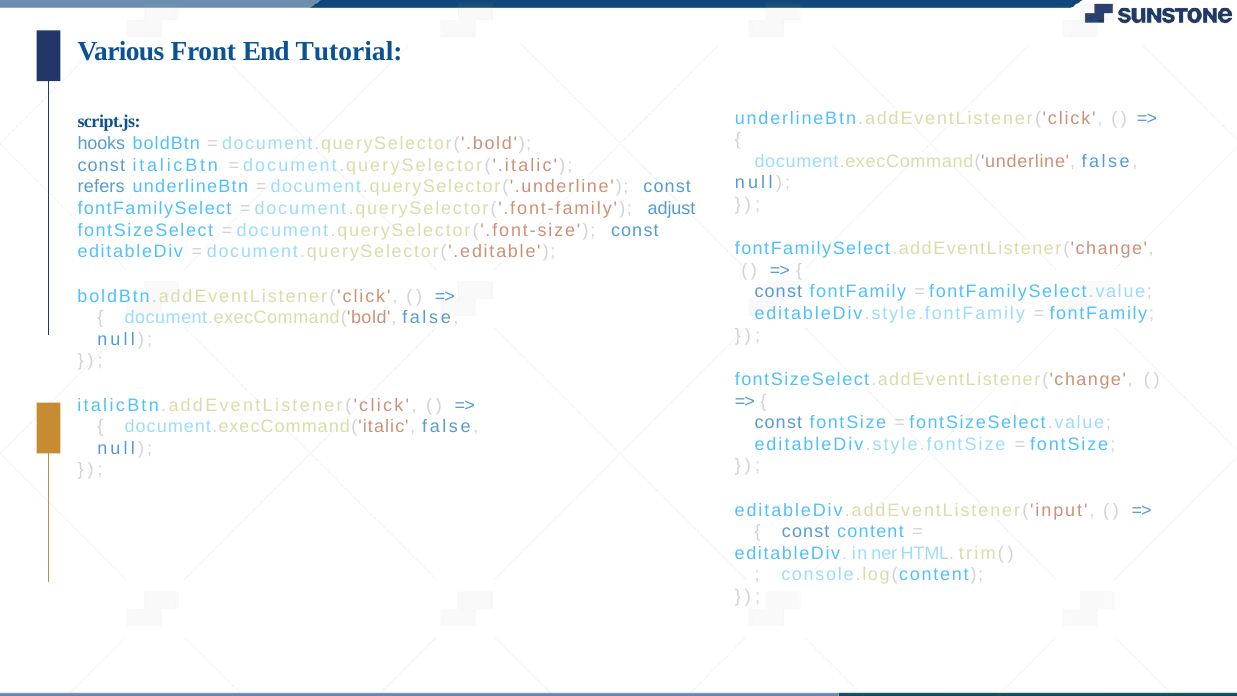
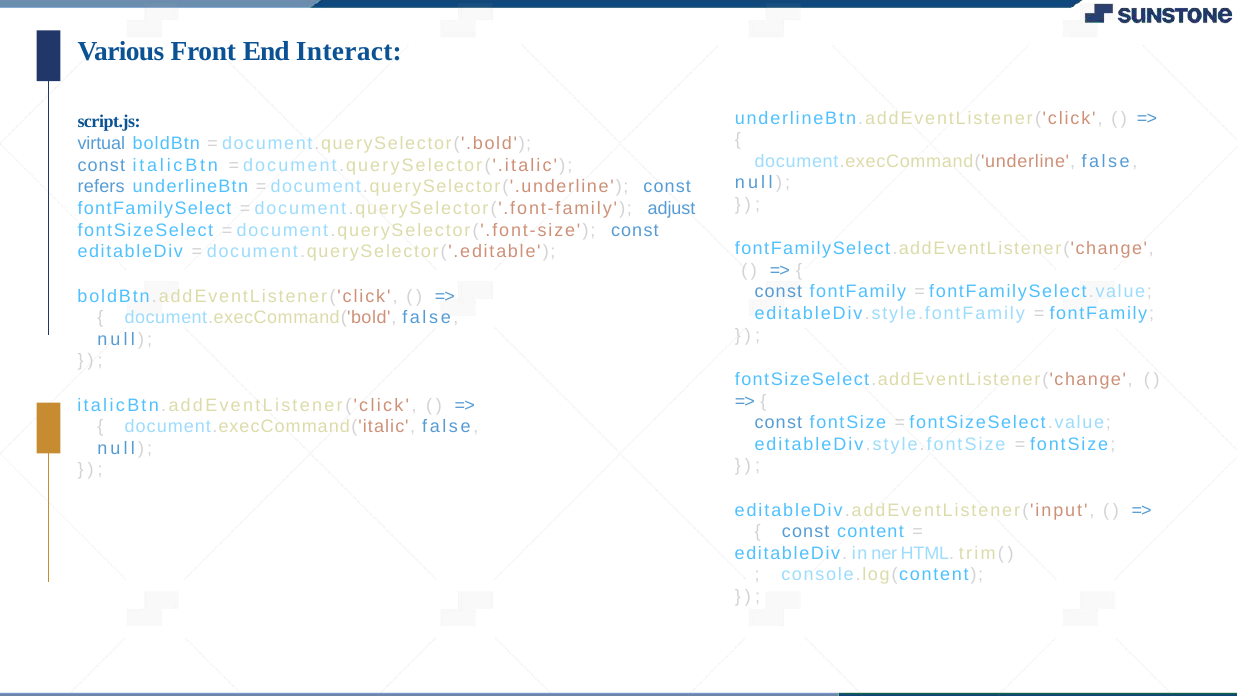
Tutorial: Tutorial -> Interact (349, 51)
hooks: hooks -> virtual (101, 144)
